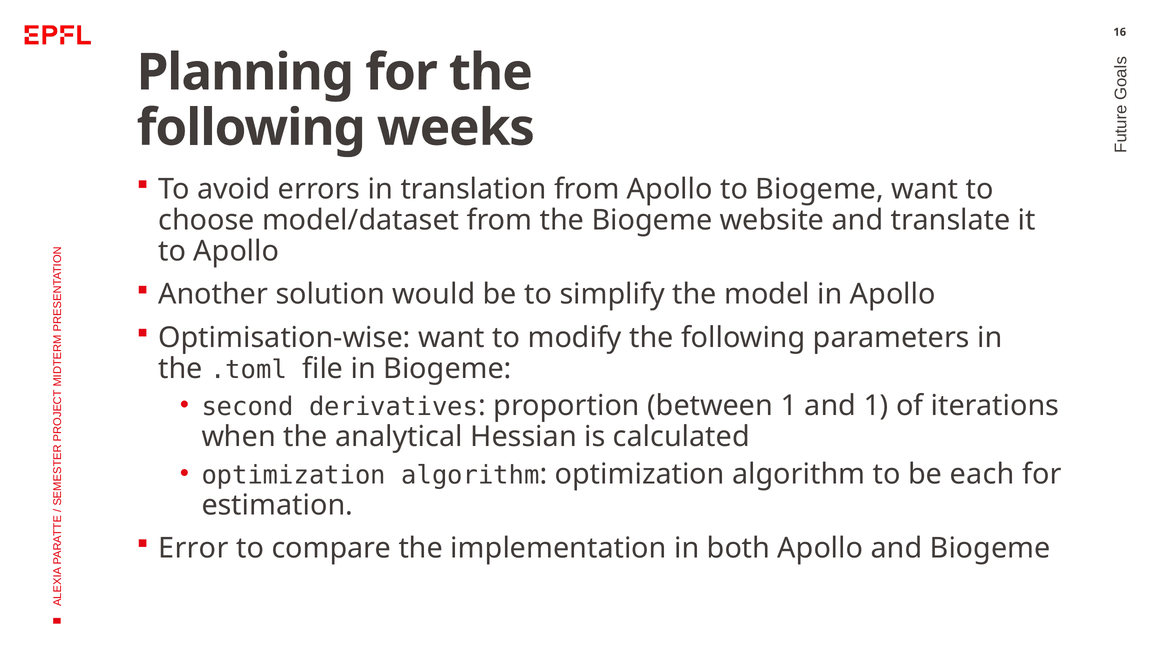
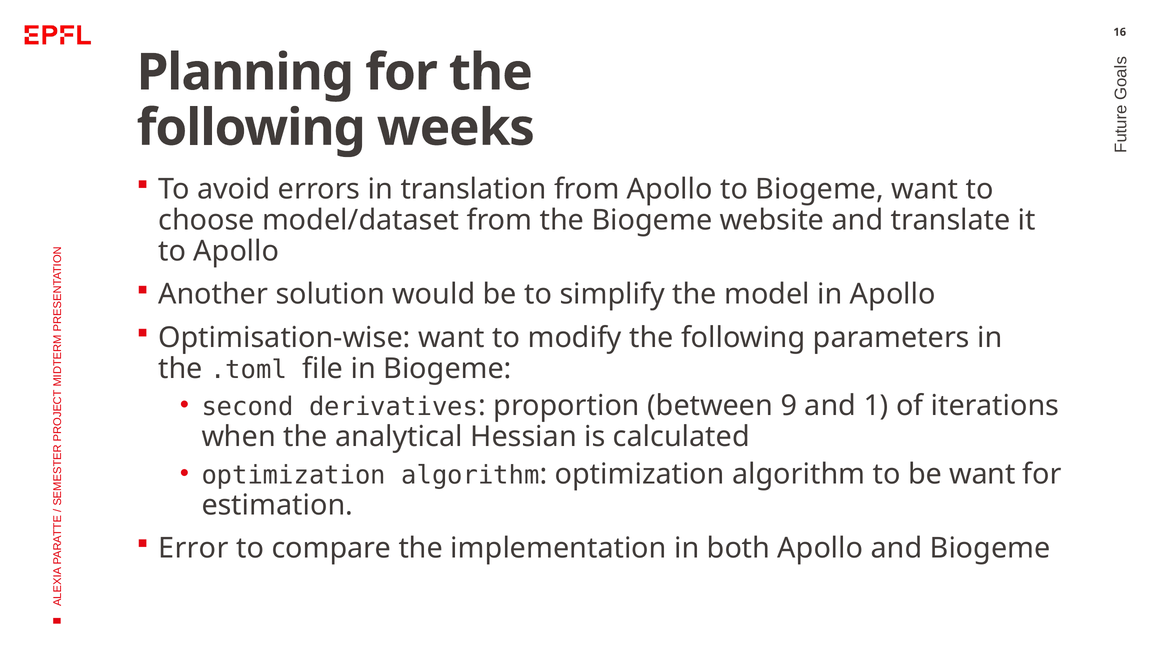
between 1: 1 -> 9 (789, 406)
be each: each -> want (982, 474)
